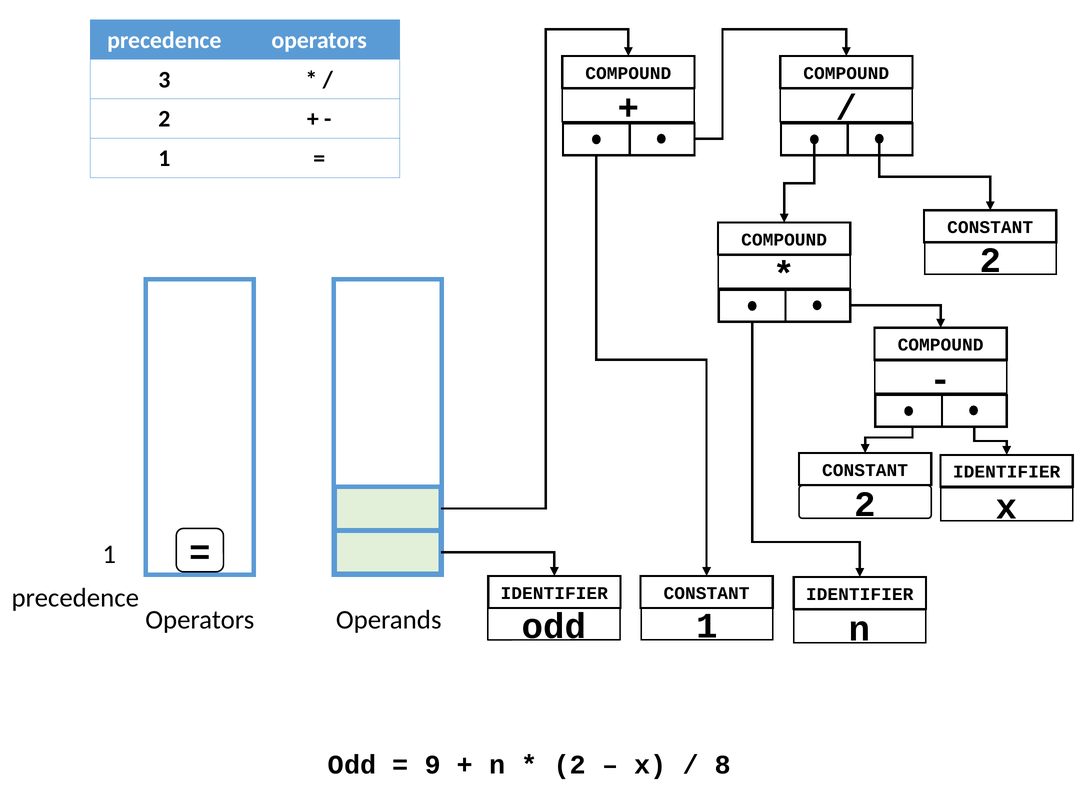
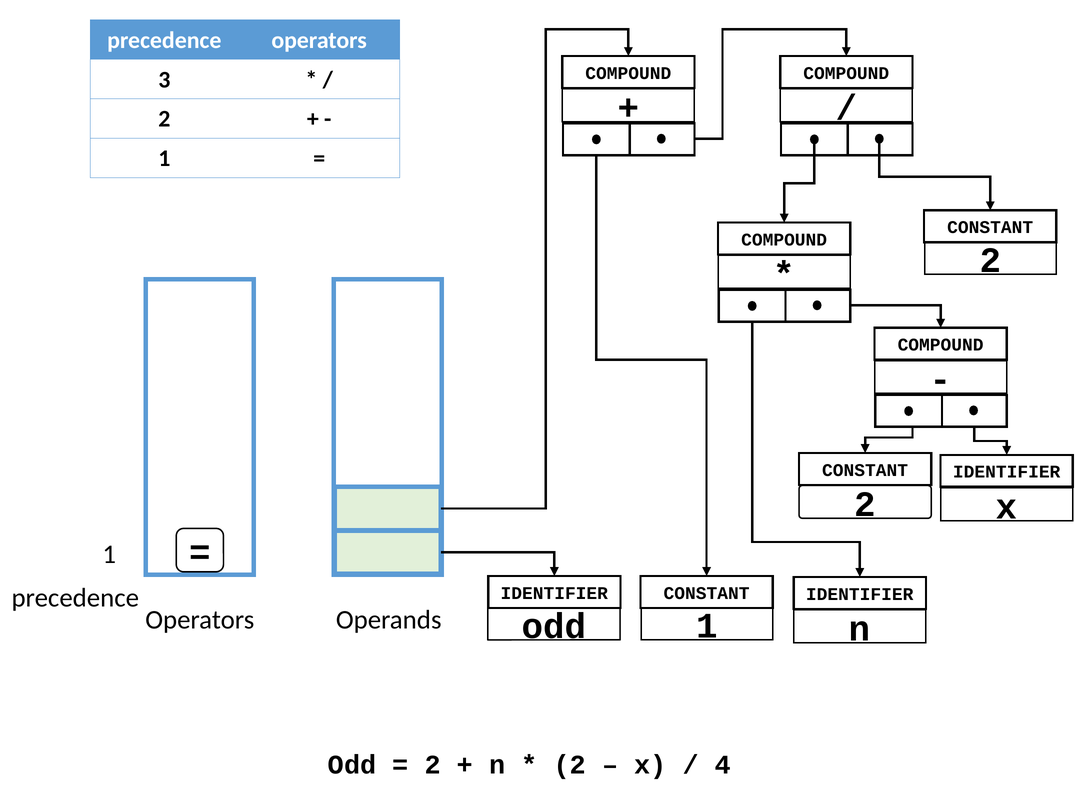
9: 9 -> 2 (433, 765)
8: 8 -> 4 (723, 765)
